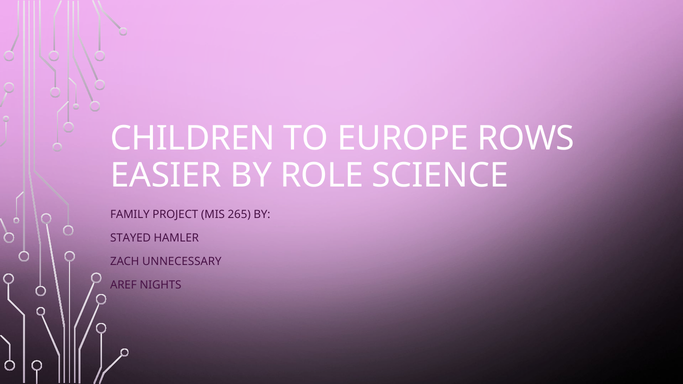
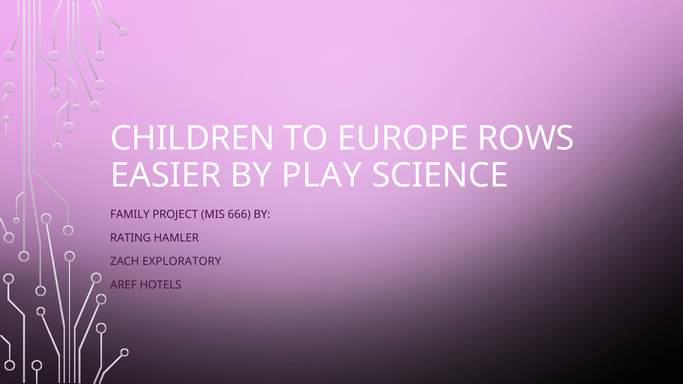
ROLE: ROLE -> PLAY (322, 175)
265: 265 -> 666 (239, 215)
STAYED: STAYED -> RATING (131, 238)
UNNECESSARY: UNNECESSARY -> EXPLORATORY (182, 262)
NIGHTS: NIGHTS -> HOTELS (161, 285)
